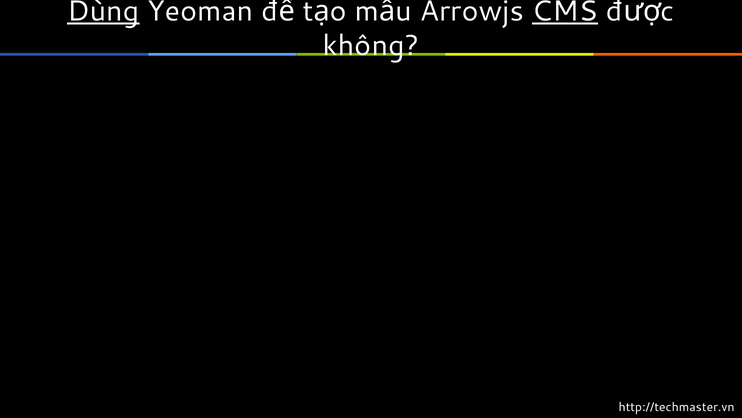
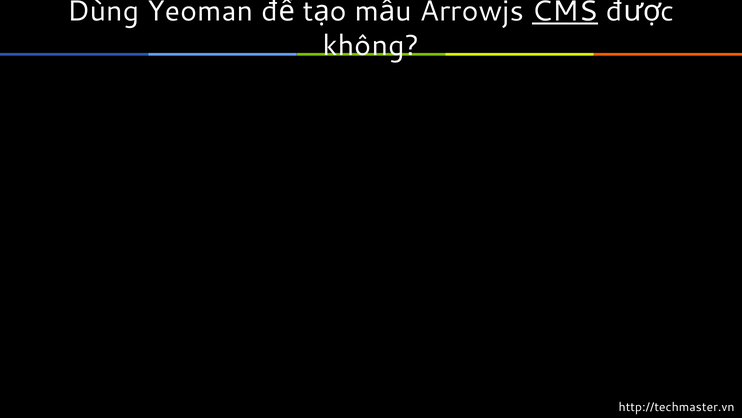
Dùng underline: present -> none (103, 11)
